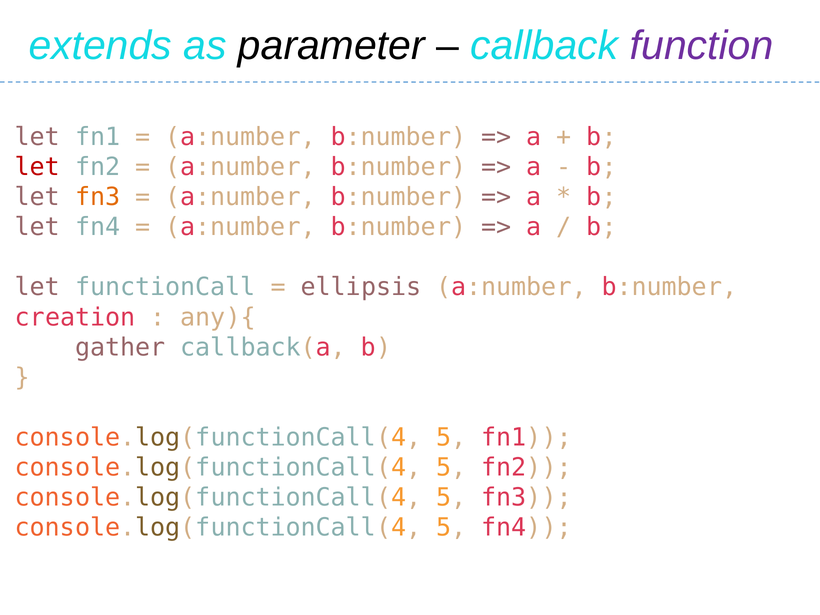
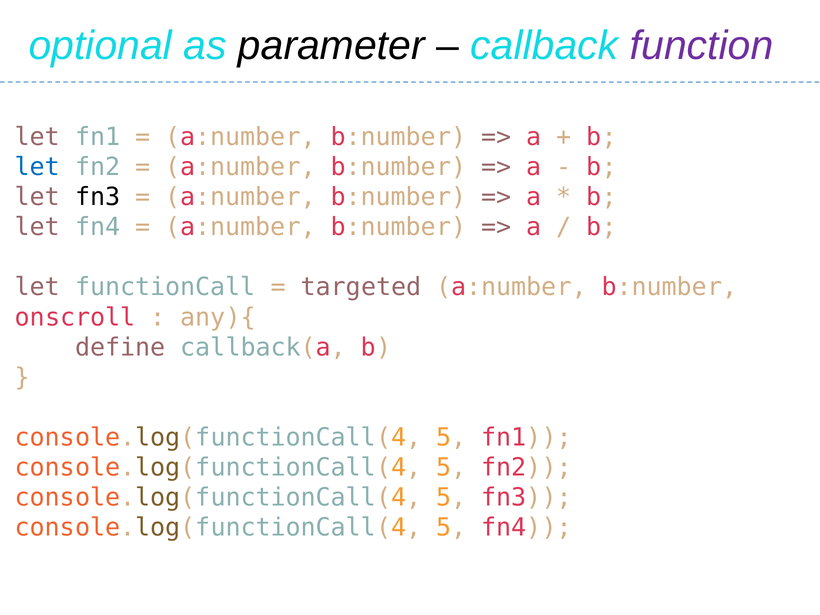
extends: extends -> optional (100, 46)
let colour: red -> blue (37, 167)
fn3 colour: orange -> black (98, 197)
ellipsis: ellipsis -> targeted (361, 287)
creation: creation -> onscroll (75, 317)
gather: gather -> define (120, 347)
